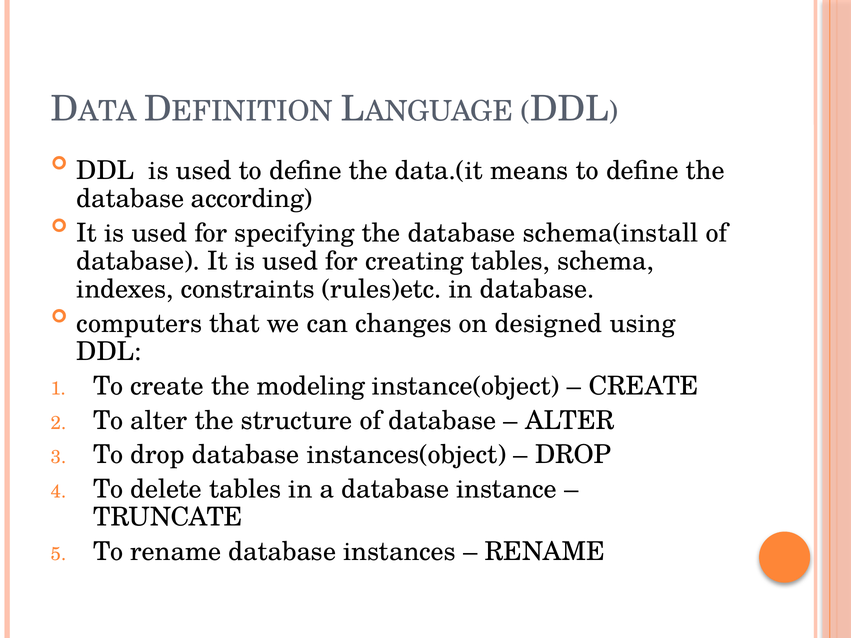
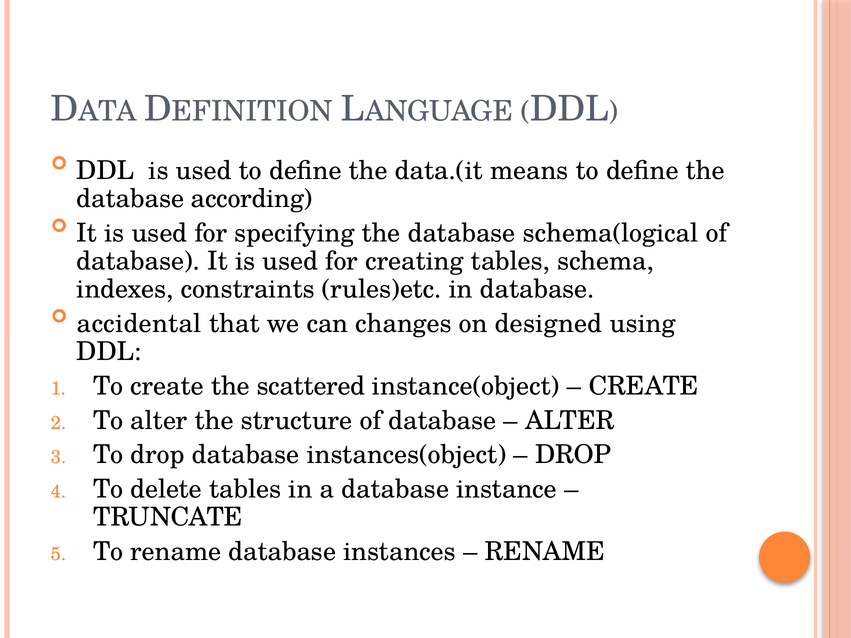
schema(install: schema(install -> schema(logical (611, 233)
computers: computers -> accidental (139, 324)
modeling: modeling -> scattered (311, 386)
